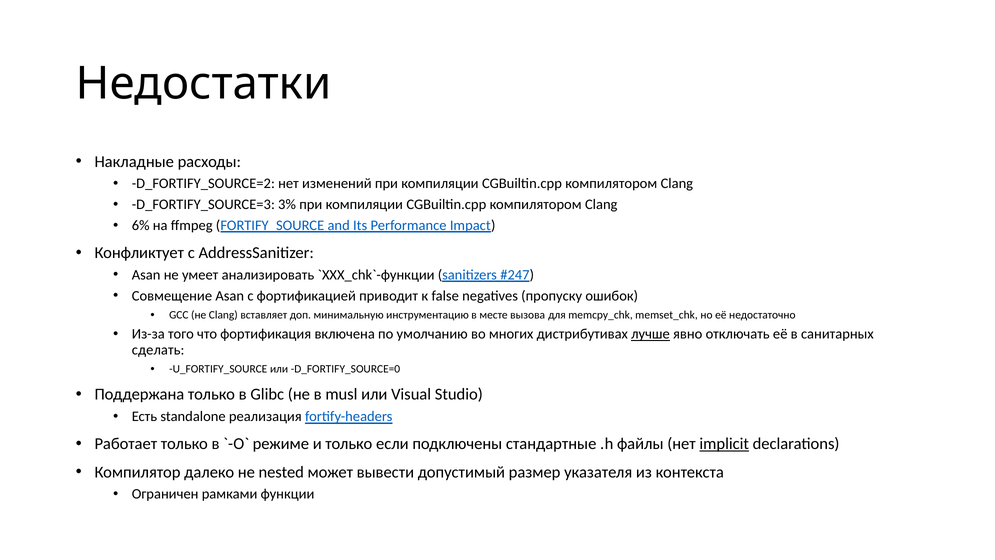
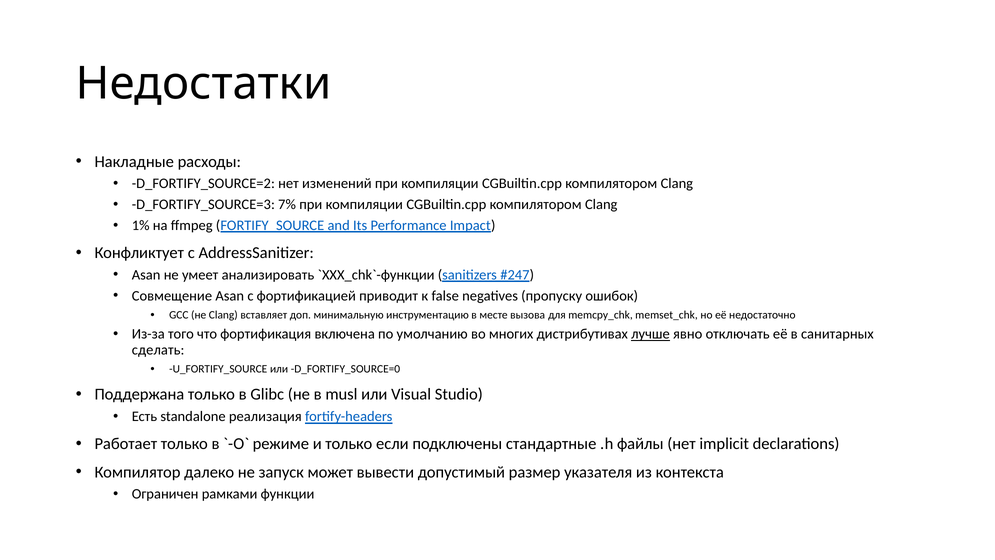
3%: 3% -> 7% (287, 204)
6%: 6% -> 1% (141, 225)
implicit underline: present -> none (724, 444)
nested: nested -> запуск (281, 472)
